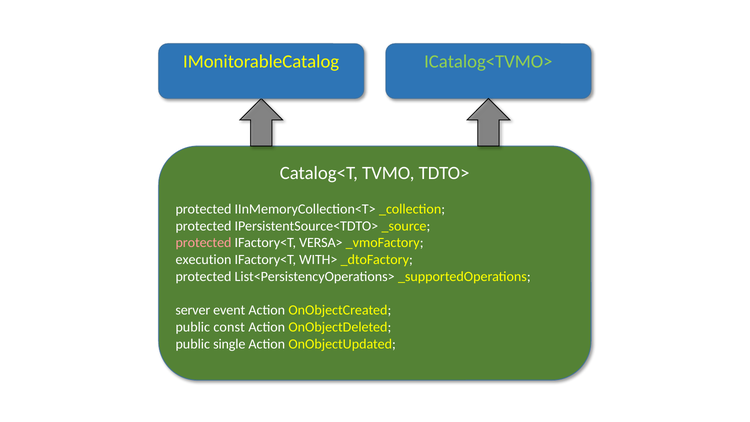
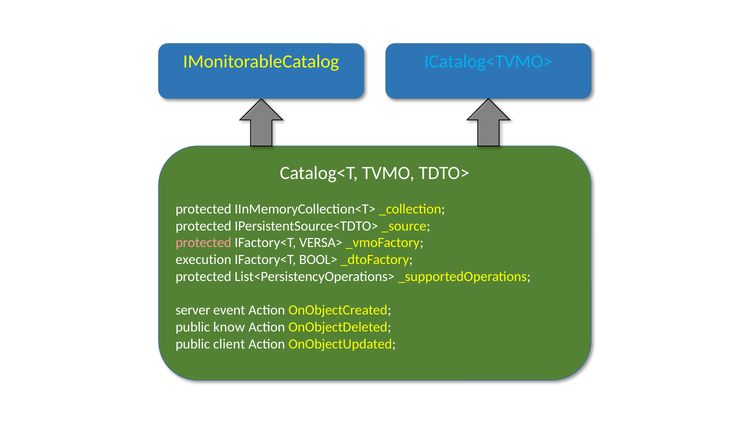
ICatalog<TVMO> colour: light green -> light blue (488, 62)
WITH>: WITH> -> BOOL> (318, 260)
const: const -> know (229, 327)
single: single -> client (229, 344)
